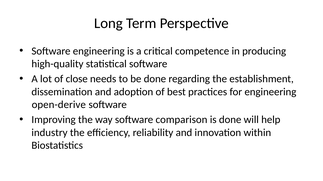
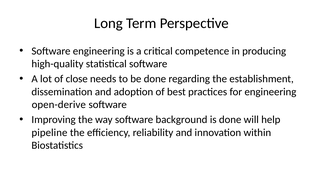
comparison: comparison -> background (181, 120)
industry: industry -> pipeline (49, 133)
